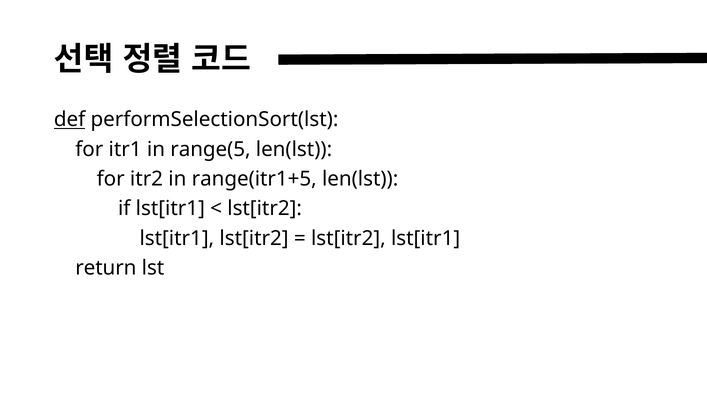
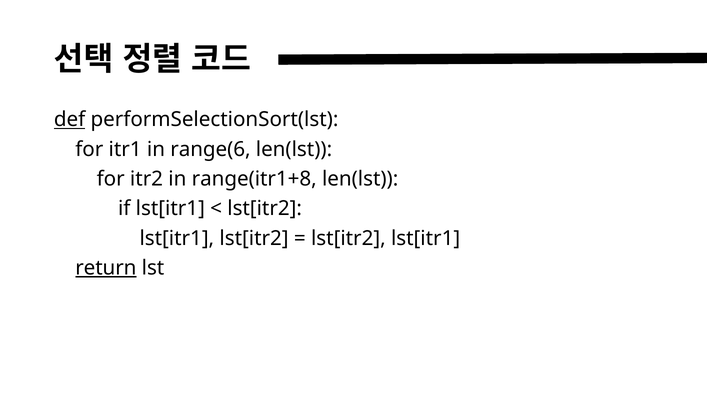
range(5: range(5 -> range(6 (210, 149)
range(itr1+5: range(itr1+5 -> range(itr1+8 (254, 179)
return underline: none -> present (106, 268)
